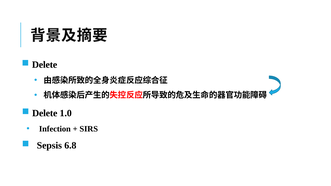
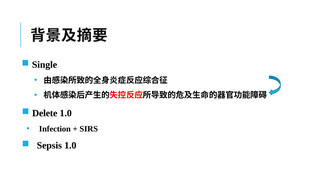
Delete: Delete -> Single (45, 65)
Sepsis 6.8: 6.8 -> 1.0 (70, 146)
